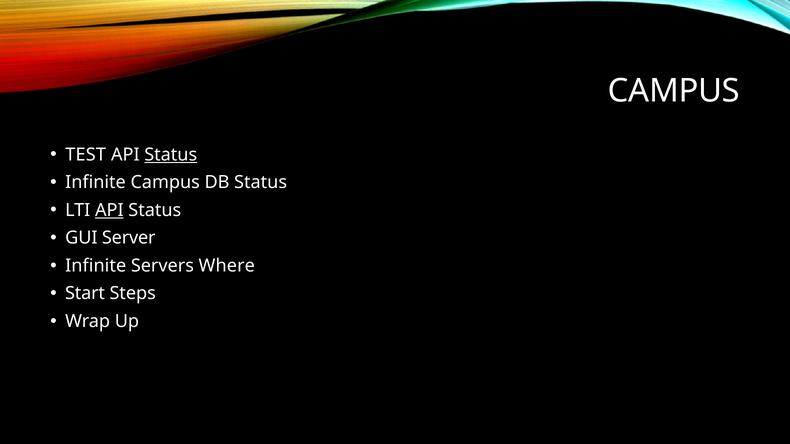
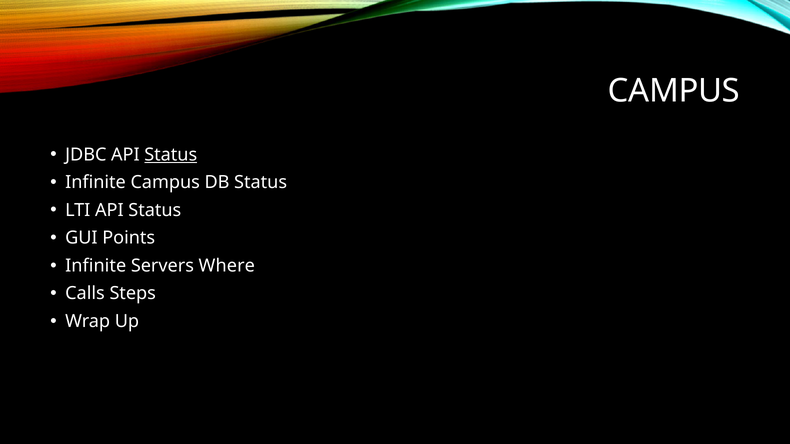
TEST: TEST -> JDBC (86, 155)
API underline: present -> none (109, 210)
Server: Server -> Points (129, 238)
Start: Start -> Calls (85, 294)
